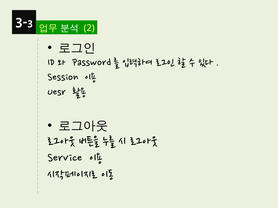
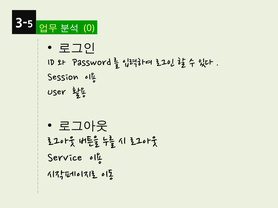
3: 3 -> 5 (30, 25)
2: 2 -> 0 (89, 28)
Uesr: Uesr -> User (57, 93)
